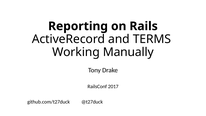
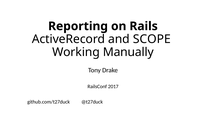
TERMS: TERMS -> SCOPE (152, 39)
